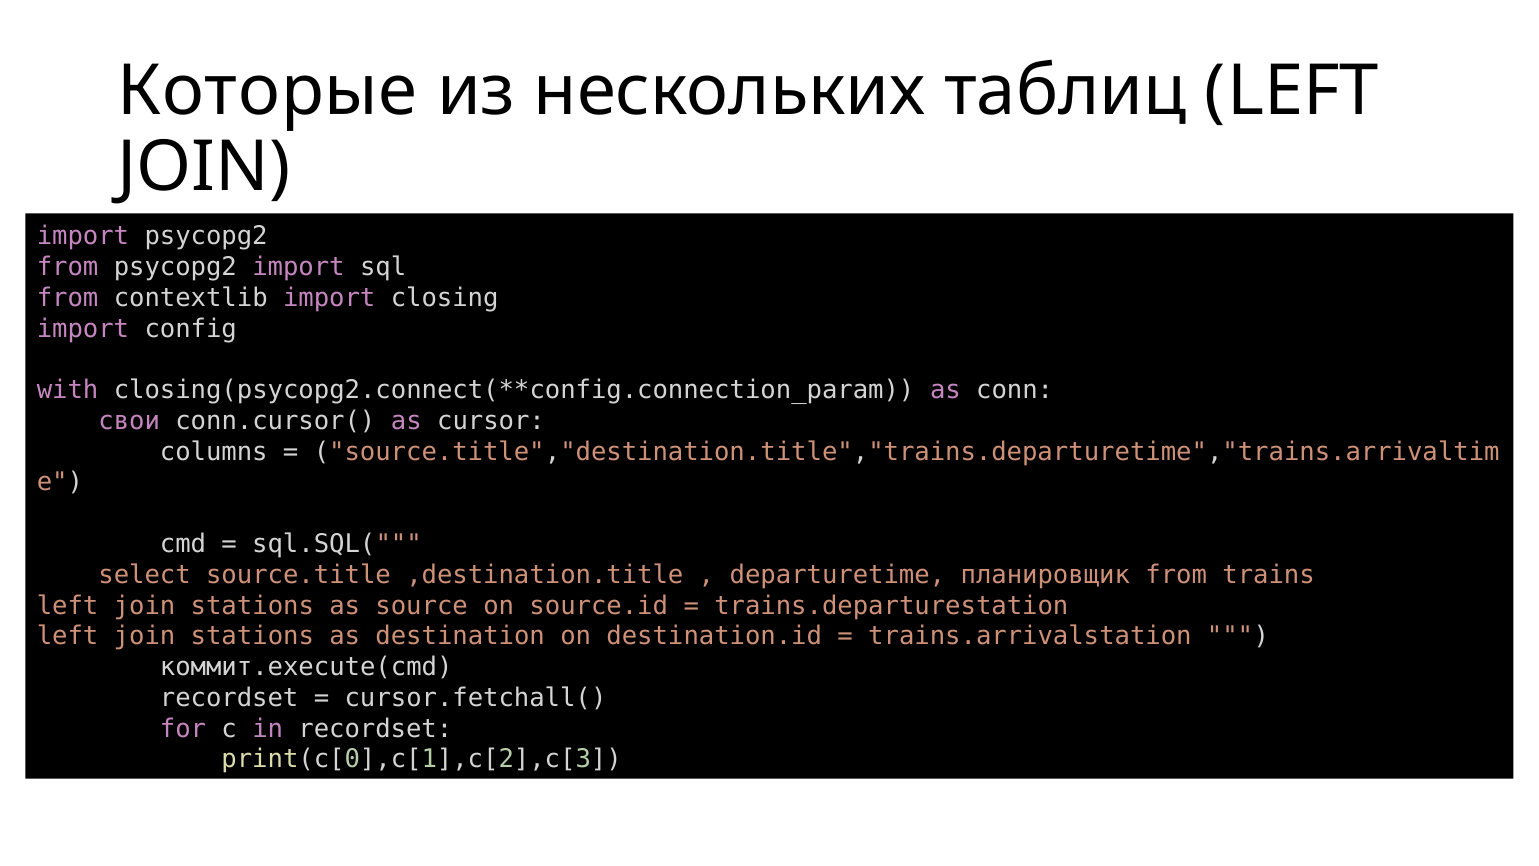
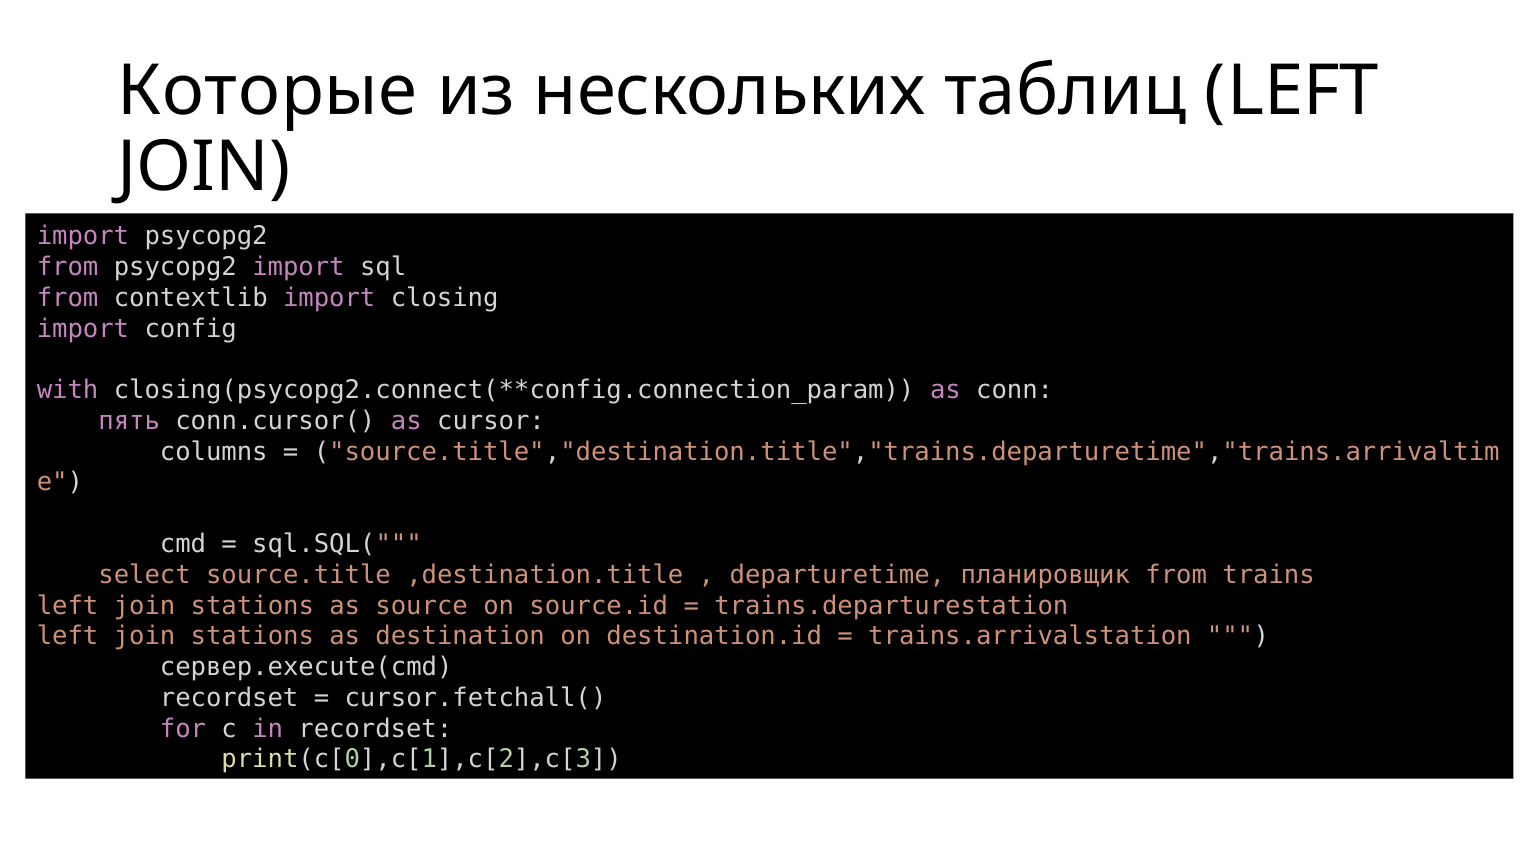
свои: свои -> пять (129, 421)
коммит.execute(cmd: коммит.execute(cmd -> сервер.execute(cmd (306, 667)
